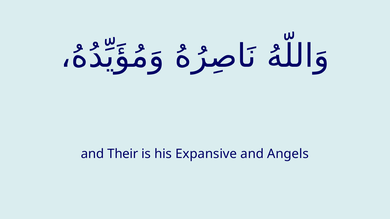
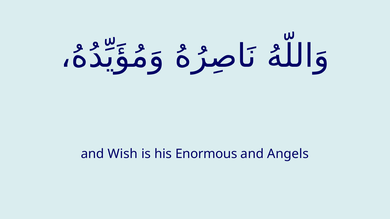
Their: Their -> Wish (123, 154)
Expansive: Expansive -> Enormous (206, 154)
